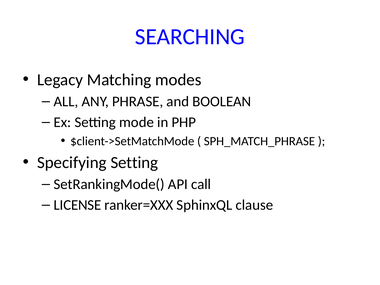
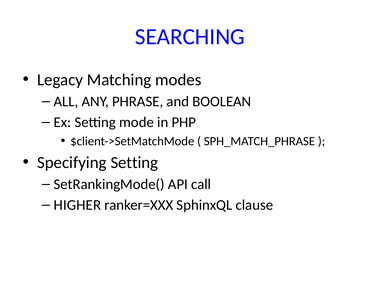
LICENSE: LICENSE -> HIGHER (77, 205)
